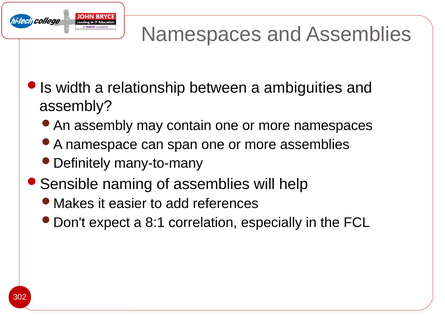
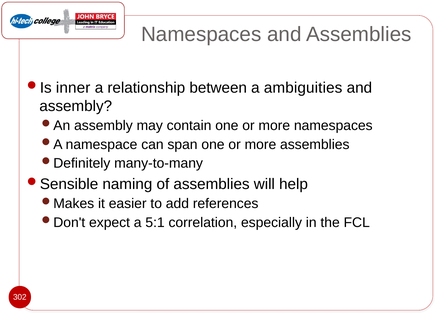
width: width -> inner (73, 88)
8:1: 8:1 -> 5:1 (155, 222)
